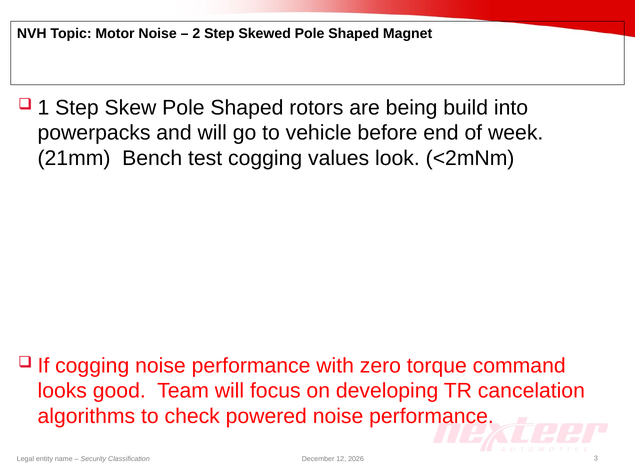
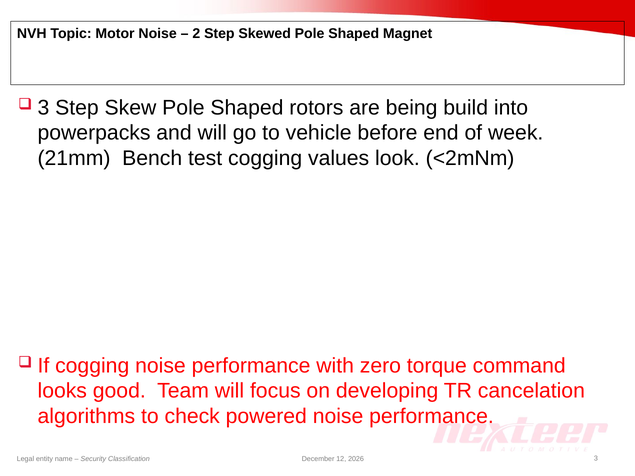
1: 1 -> 3 (43, 108)
